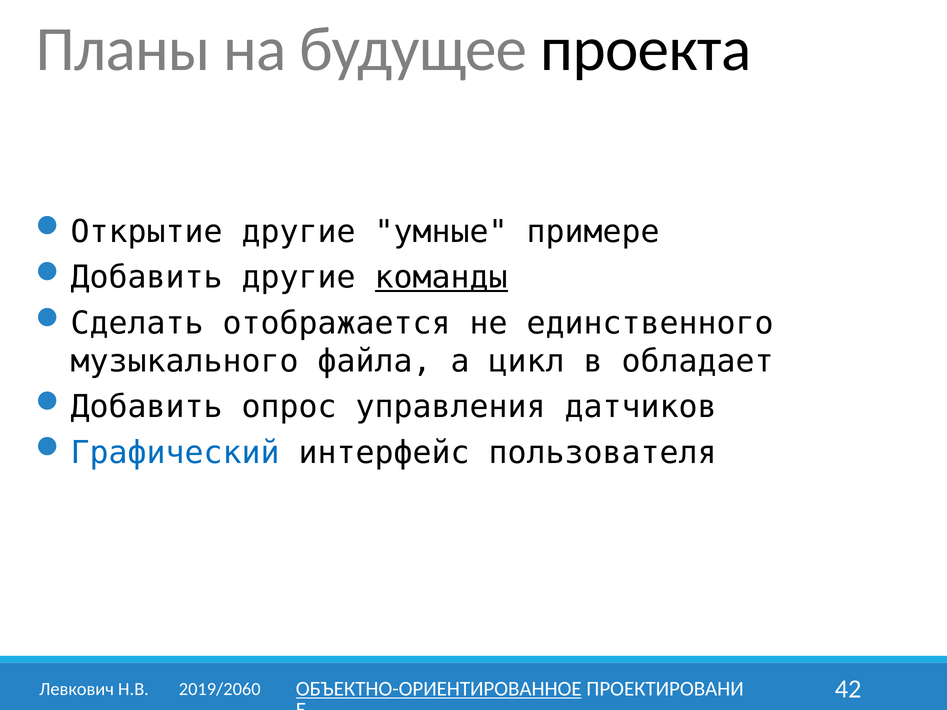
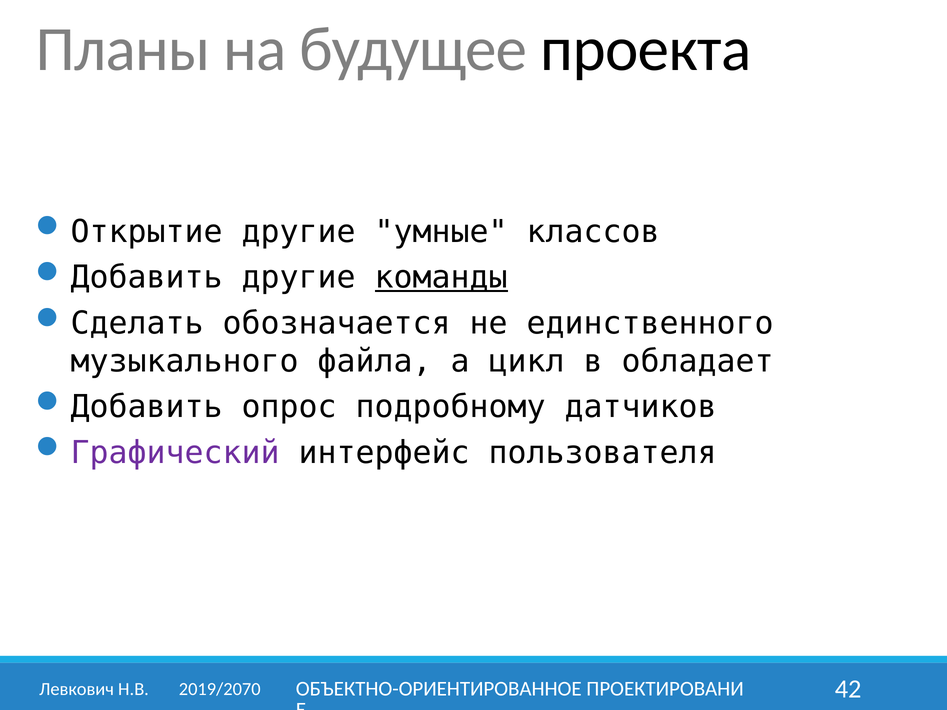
примере: примере -> классов (593, 232)
отображается: отображается -> обозначается (337, 323)
управления: управления -> подробному (451, 407)
Графический colour: blue -> purple (175, 453)
ОБЪЕКТНО-ОРИЕНТИРОВАННОЕ underline: present -> none (439, 689)
2019/2060: 2019/2060 -> 2019/2070 (220, 689)
